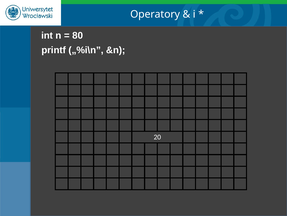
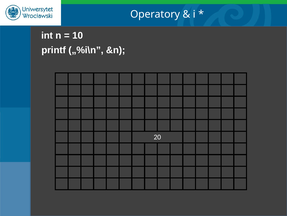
80: 80 -> 10 (78, 35)
